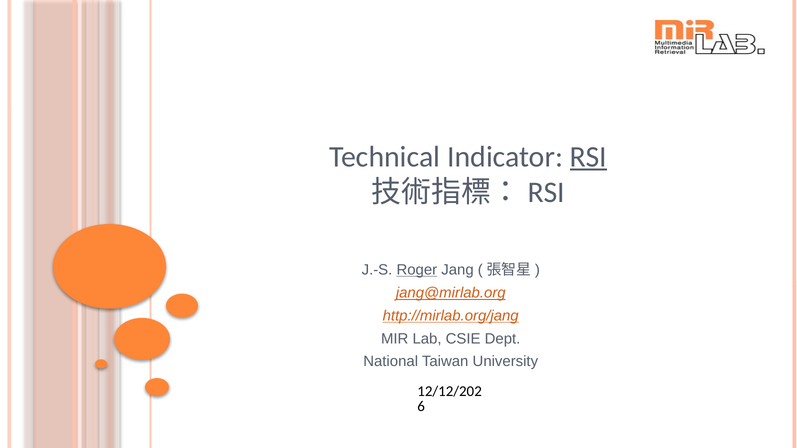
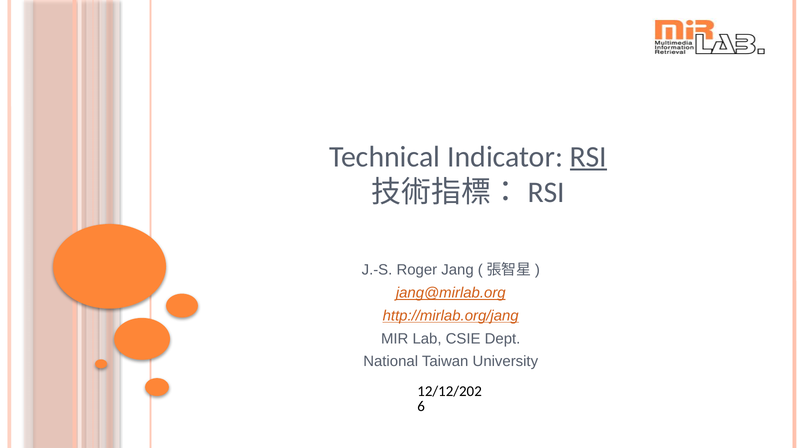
Roger underline: present -> none (417, 270)
